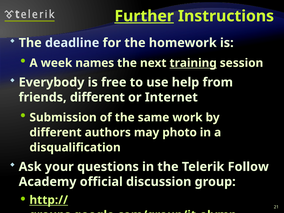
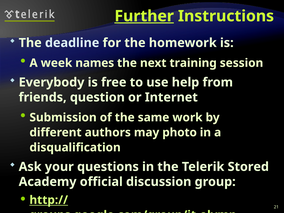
training underline: present -> none (193, 63)
friends different: different -> question (97, 97)
Follow: Follow -> Stored (248, 167)
